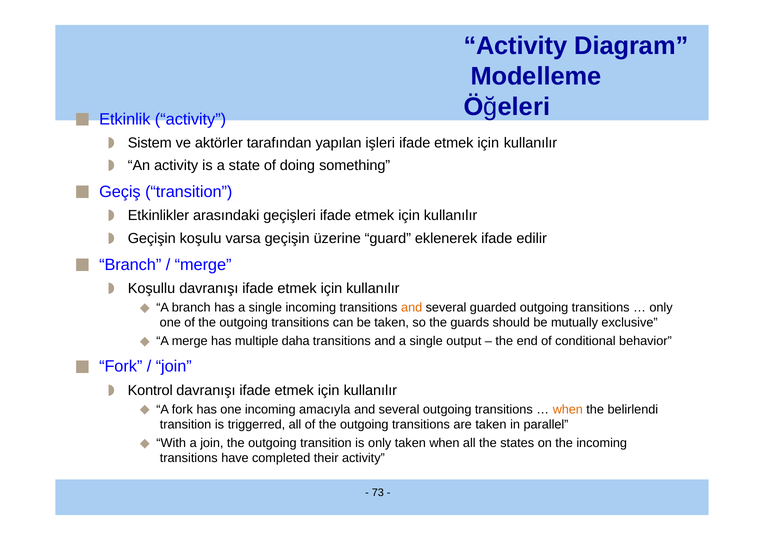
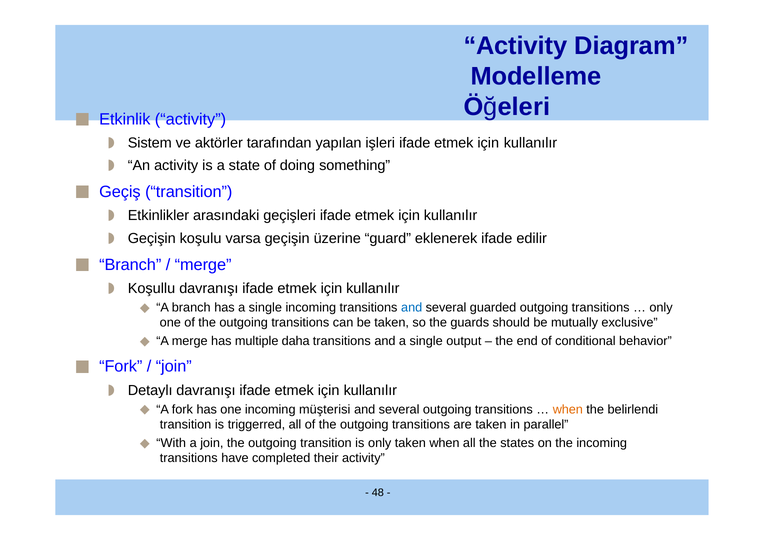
and colour: orange -> blue (412, 307)
Kontrol: Kontrol -> Detaylı (150, 390)
amacıyla: amacıyla -> müşterisi (325, 409)
73: 73 -> 48 (378, 492)
